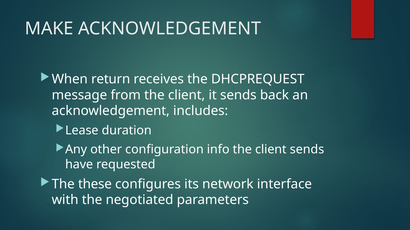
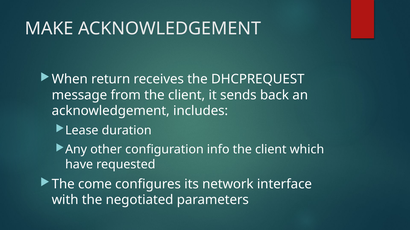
client sends: sends -> which (307, 150)
these: these -> come (95, 185)
